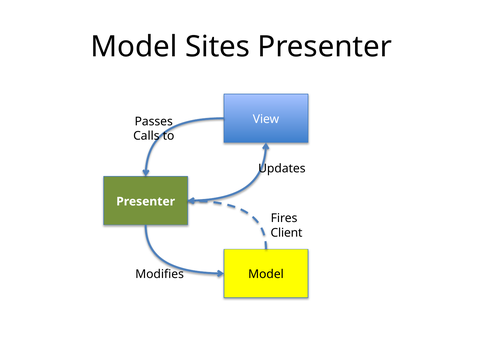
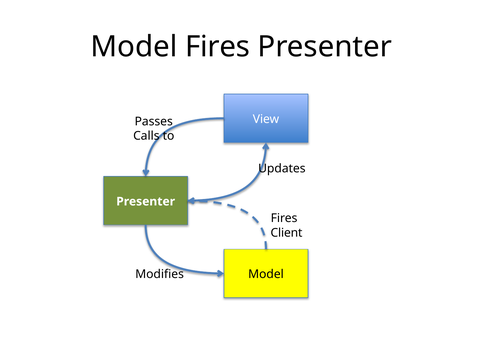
Model Sites: Sites -> Fires (218, 47)
